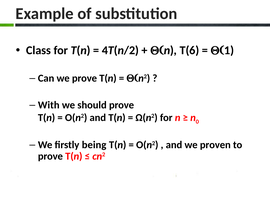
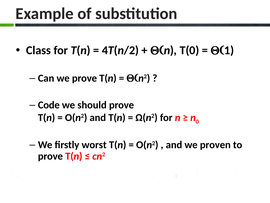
T(6: T(6 -> T(0 (189, 50)
With: With -> Code (49, 105)
being: being -> worst (94, 145)
